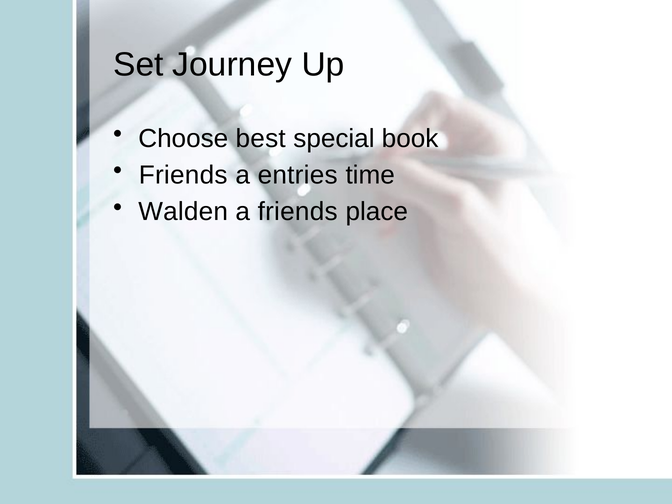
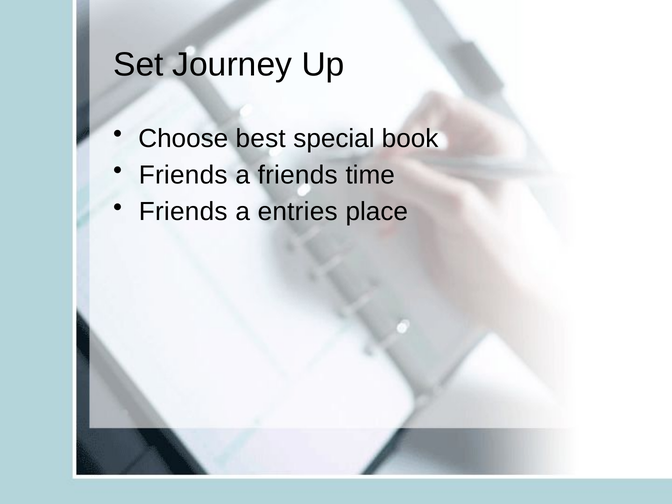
a entries: entries -> friends (298, 175)
Walden: Walden -> Friends (183, 212)
a friends: friends -> entries (298, 212)
